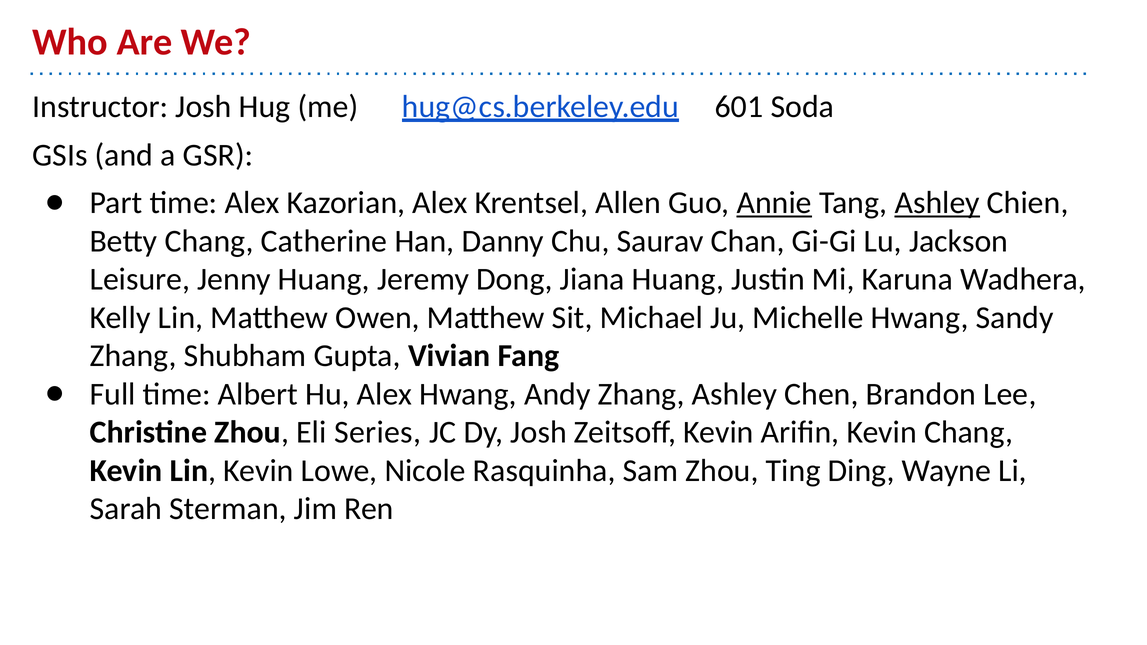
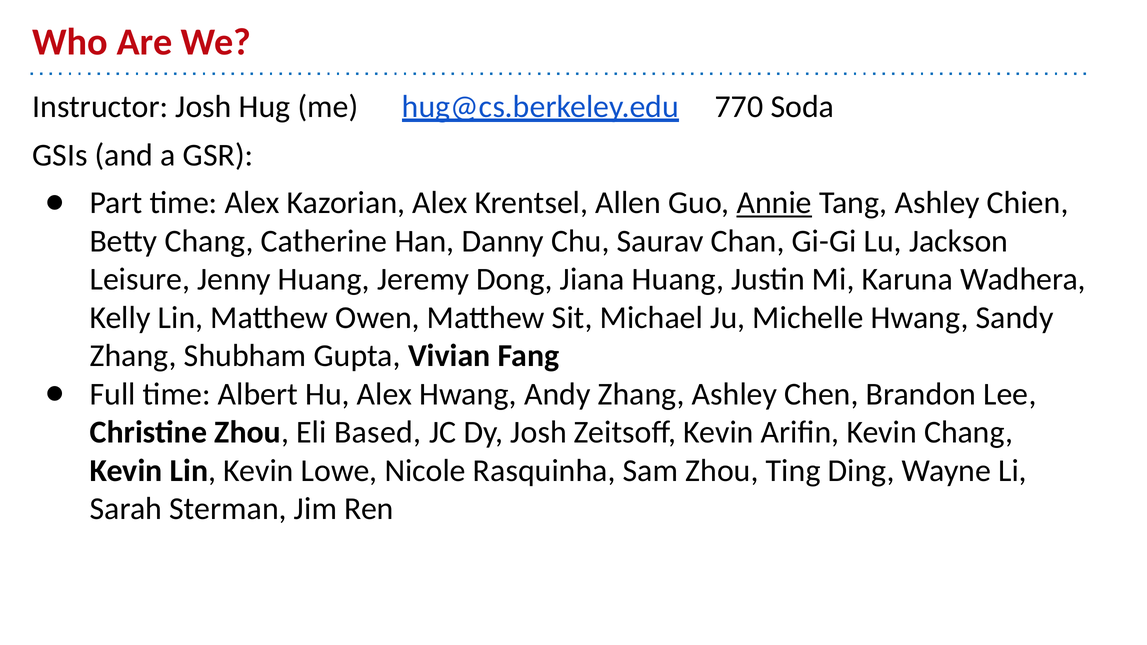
601: 601 -> 770 (739, 107)
Ashley underline: present -> none (937, 203)
Series: Series -> Based (378, 432)
